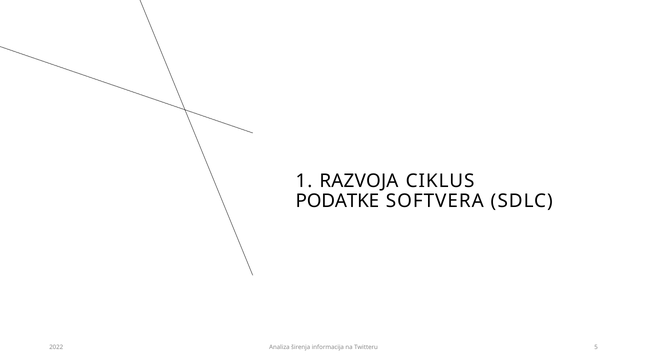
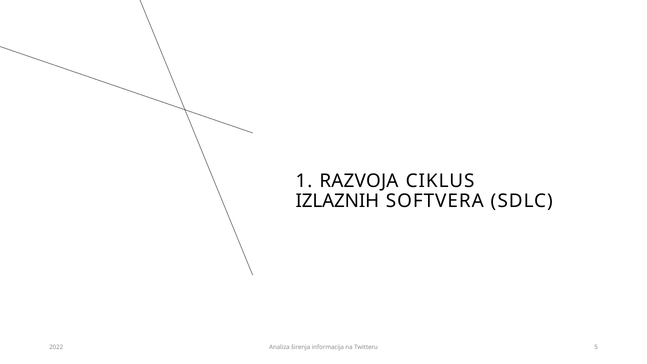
PODATKE: PODATKE -> IZLAZNIH (337, 201)
